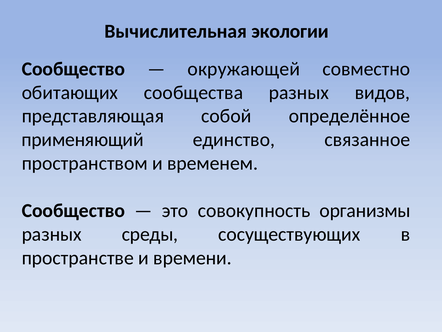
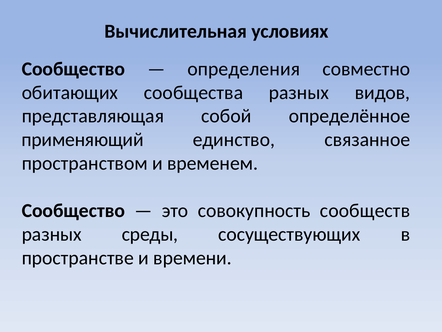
экологии: экологии -> условиях (290, 31)
окружающей: окружающей -> определения (244, 69)
организмы: организмы -> сообществ (365, 210)
